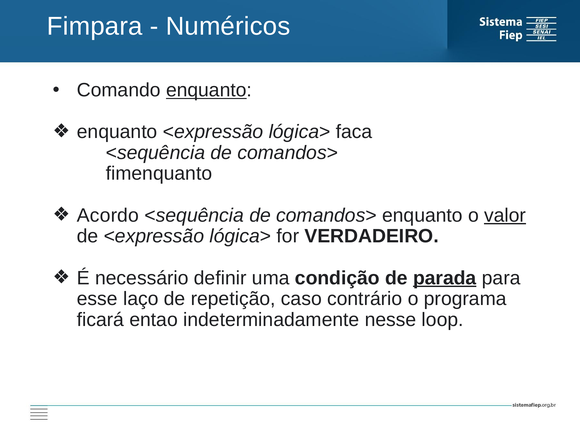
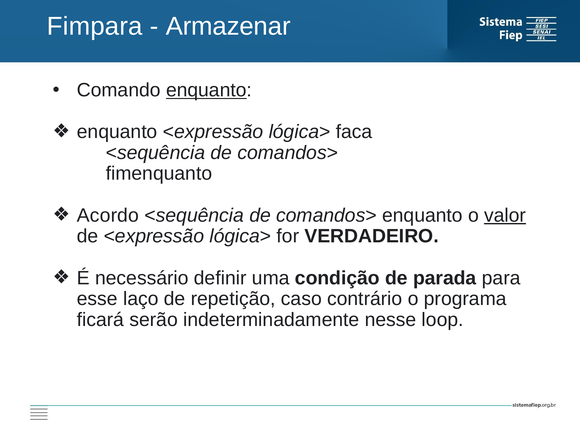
Numéricos: Numéricos -> Armazenar (228, 26)
parada underline: present -> none (445, 278)
entao: entao -> serão (154, 320)
